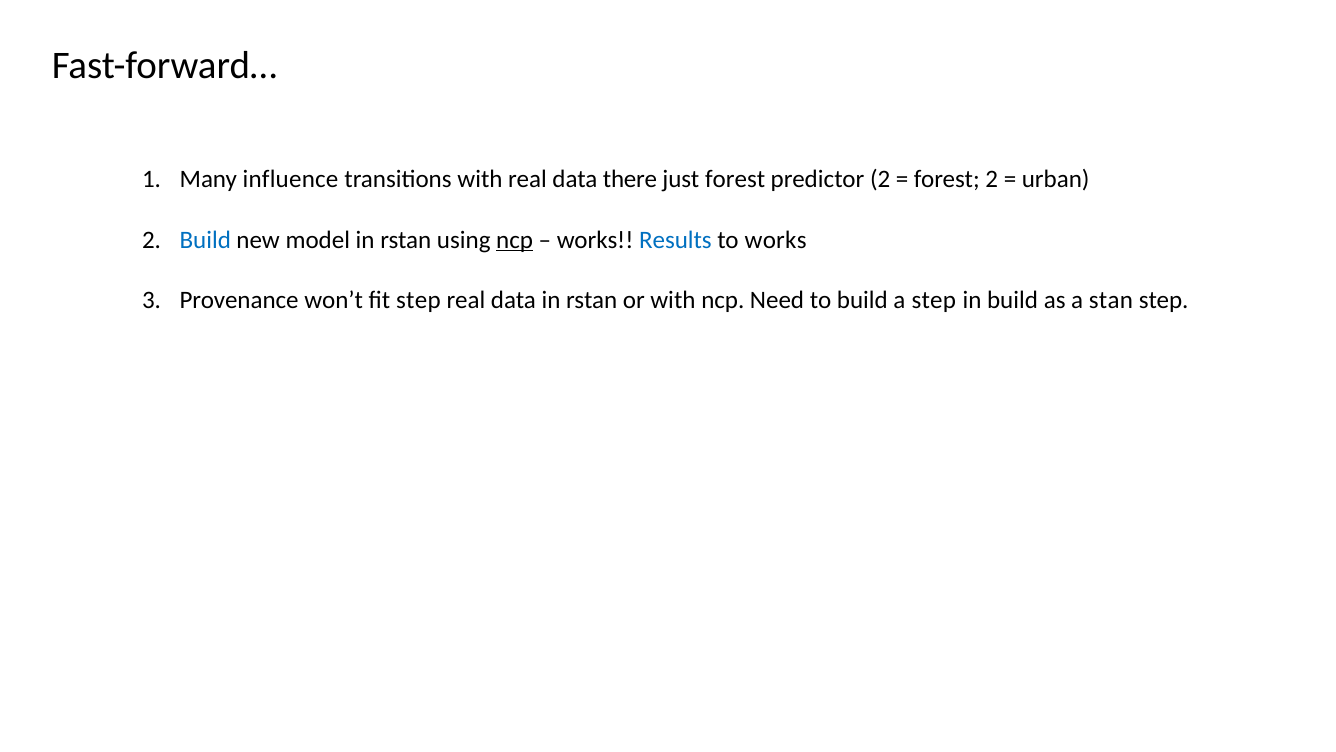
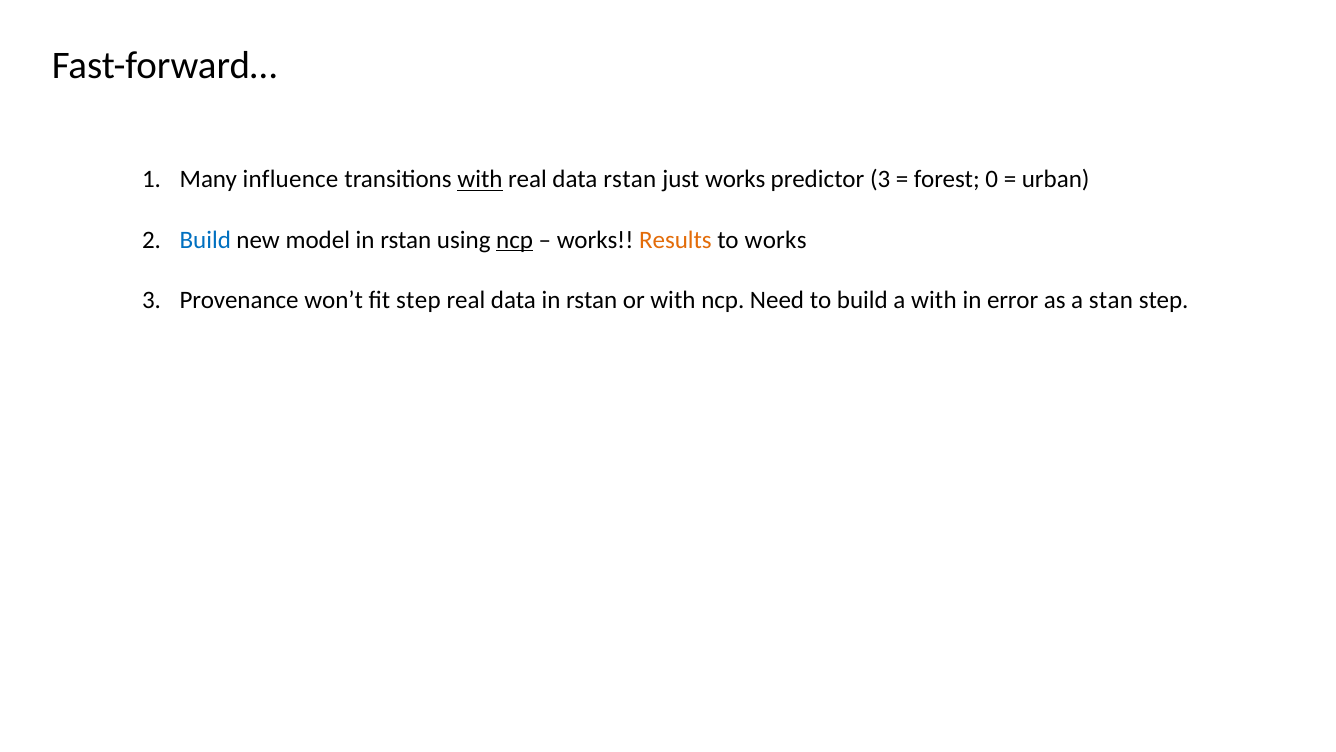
with underline: none -> present (480, 180)
data there: there -> rstan (630, 180)
just forest: forest -> works (735, 180)
predictor 2: 2 -> 3 (880, 180)
forest 2: 2 -> 0 (992, 180)
Results colour: blue -> orange (675, 240)
a step: step -> with (934, 300)
in build: build -> error (1013, 300)
